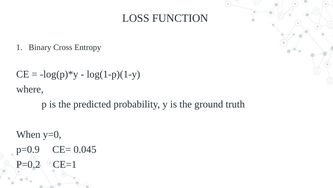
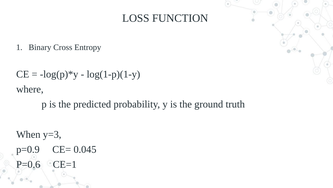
y=0: y=0 -> y=3 (52, 134)
P=0.2: P=0.2 -> P=0.6 (28, 164)
